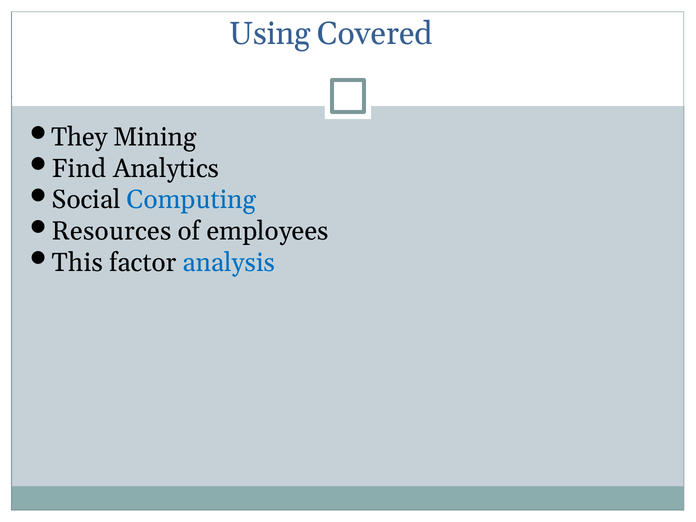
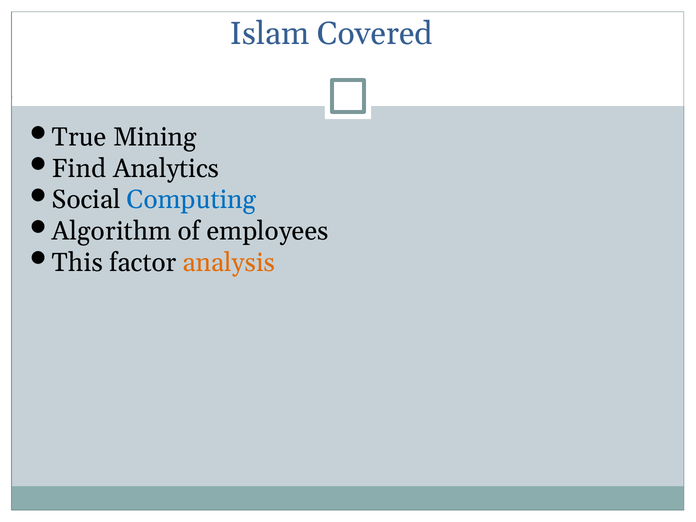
Using: Using -> Islam (270, 34)
They: They -> True (79, 137)
Resources: Resources -> Algorithm (112, 231)
analysis colour: blue -> orange (229, 263)
